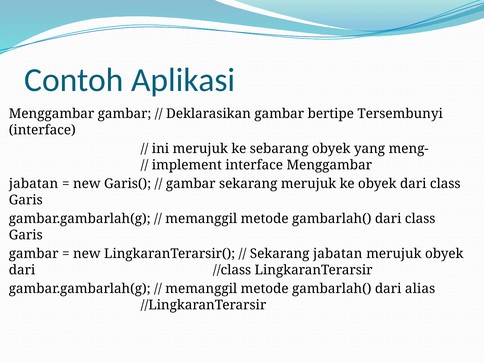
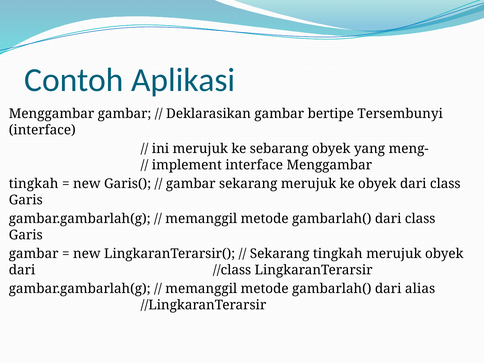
jabatan: jabatan -> tingkah (34, 184)
Sekarang jabatan: jabatan -> tingkah (338, 254)
